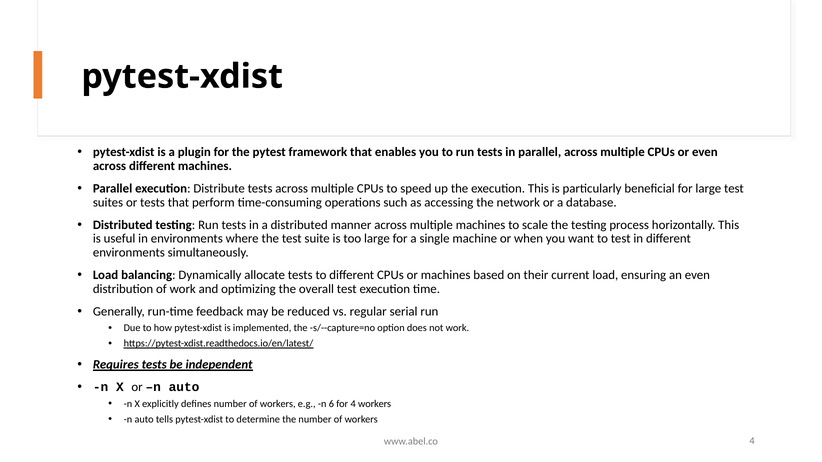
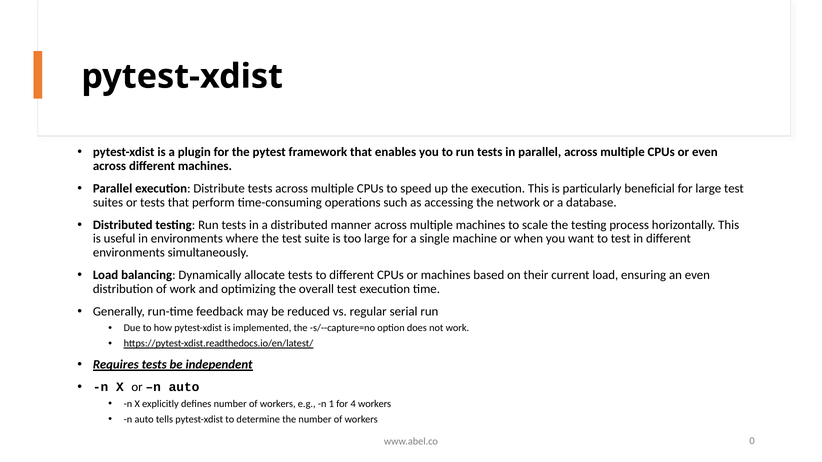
6: 6 -> 1 (331, 404)
www.abel.co 4: 4 -> 0 (752, 441)
